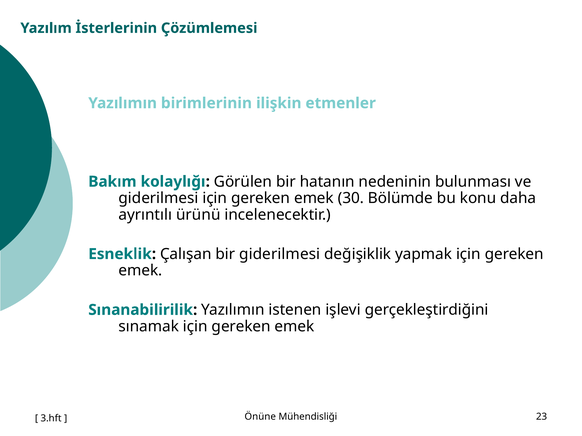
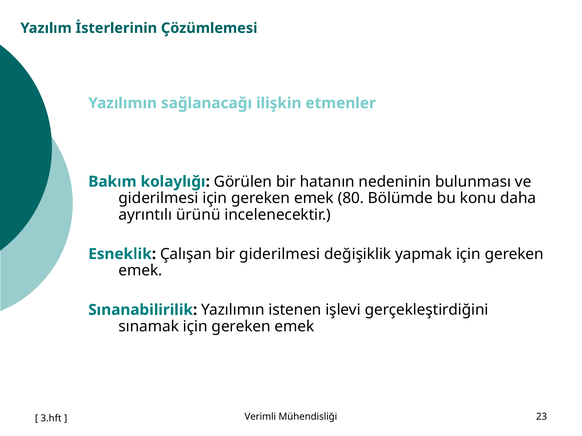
birimlerinin: birimlerinin -> sağlanacağı (206, 103)
30: 30 -> 80 (351, 198)
Önüne: Önüne -> Verimli (260, 417)
